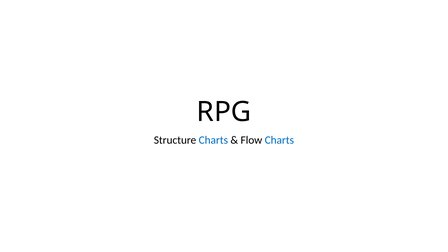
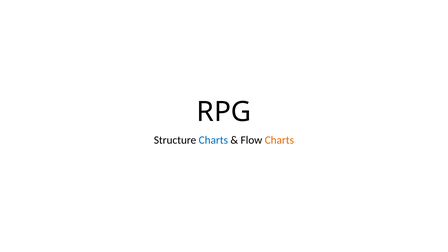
Charts colour: blue -> orange (279, 140)
